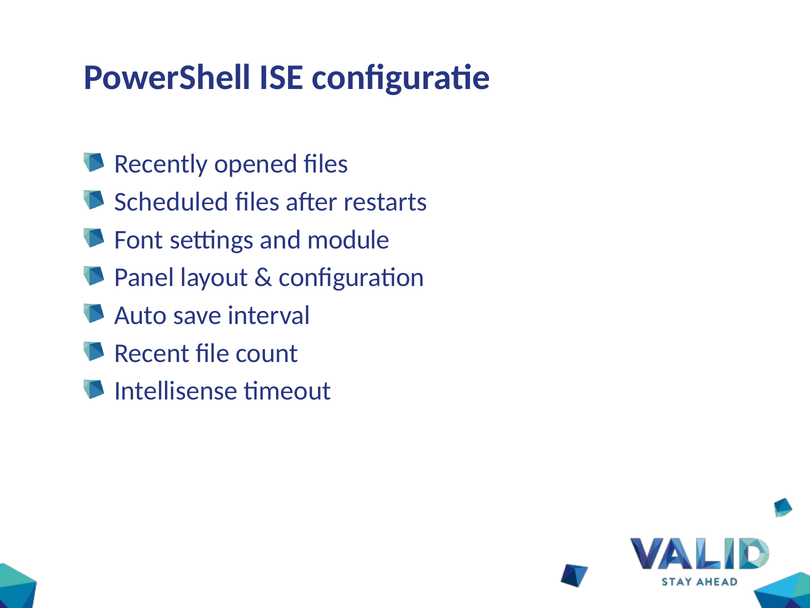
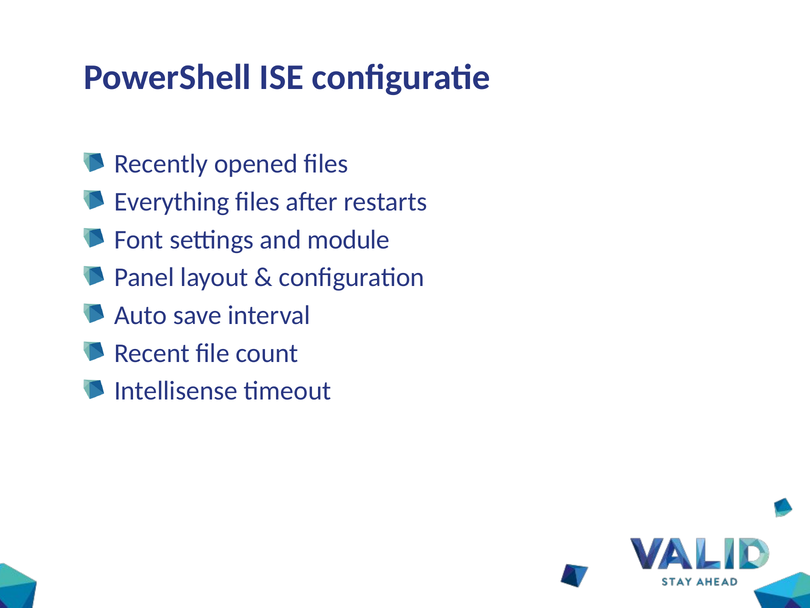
Scheduled: Scheduled -> Everything (172, 202)
